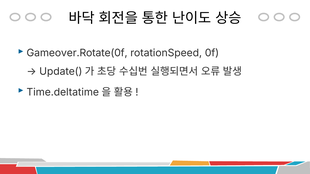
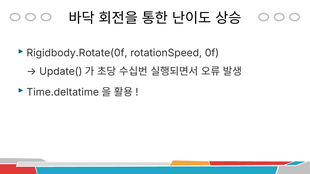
Gameover.Rotate(0f: Gameover.Rotate(0f -> Rigidbody.Rotate(0f (77, 53)
